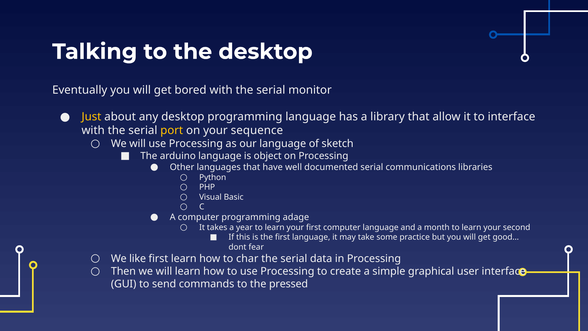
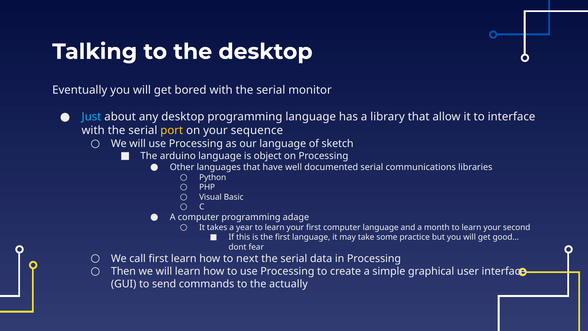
Just colour: yellow -> light blue (91, 117)
like: like -> call (138, 258)
char: char -> next (247, 258)
pressed: pressed -> actually (288, 284)
